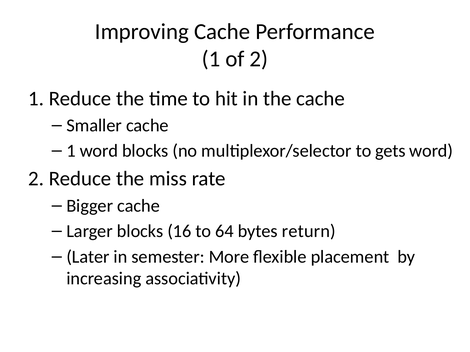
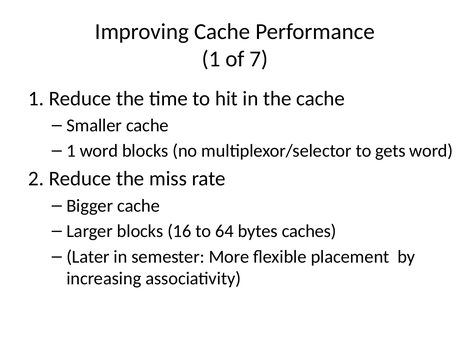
of 2: 2 -> 7 (259, 59)
return: return -> caches (309, 232)
